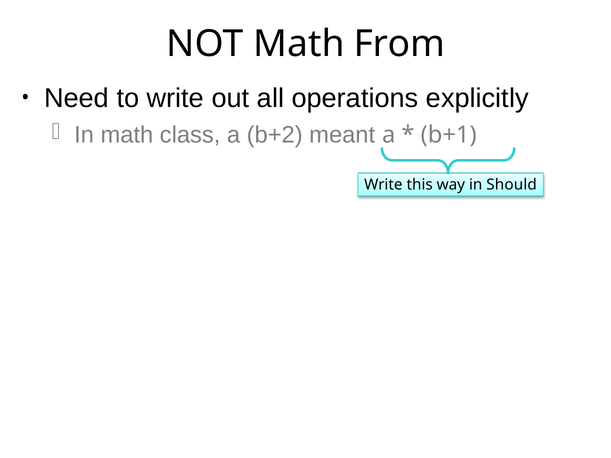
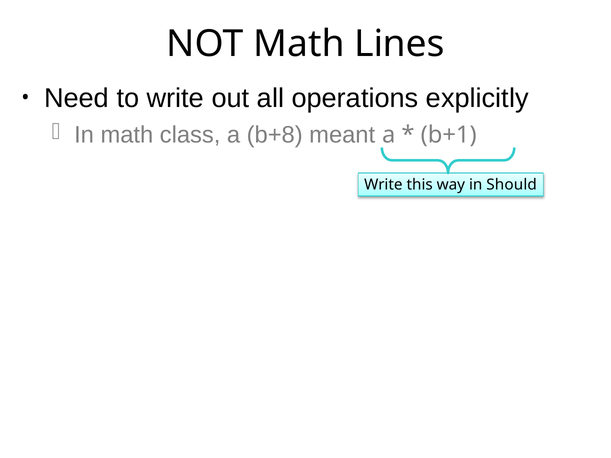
From: From -> Lines (399, 44)
b+2: b+2 -> b+8 (275, 135)
